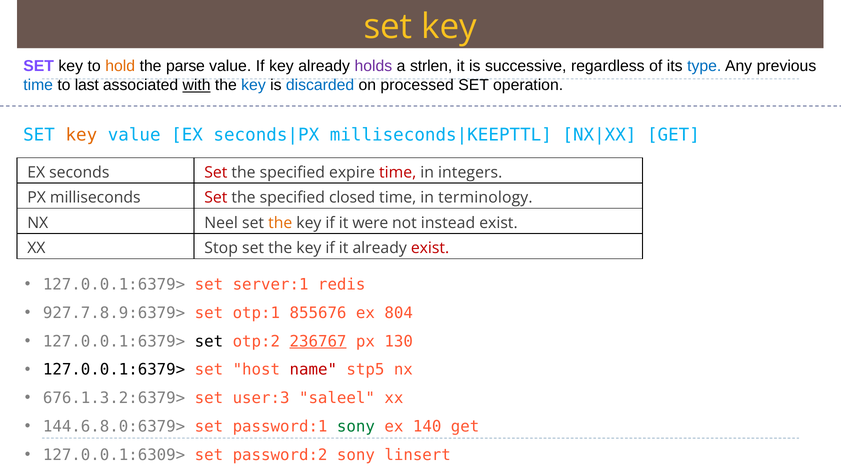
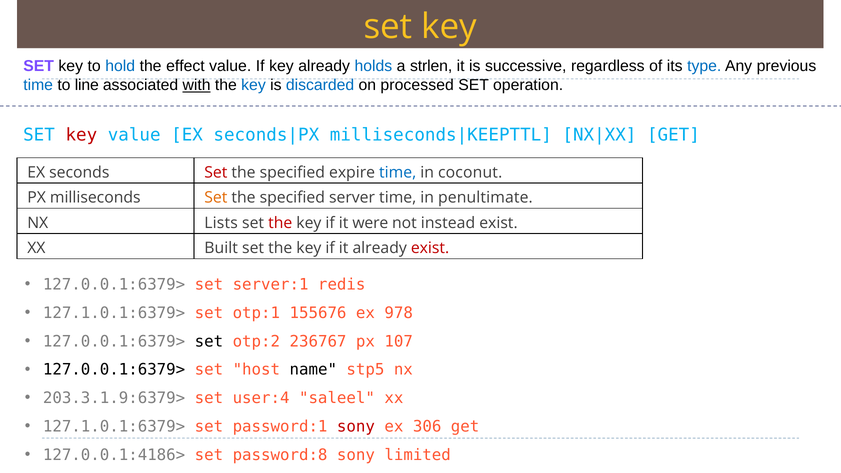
hold colour: orange -> blue (120, 66)
parse: parse -> effect (185, 66)
holds colour: purple -> blue (373, 66)
last: last -> line (87, 85)
key colour: orange -> red (81, 135)
time colour: red -> blue (398, 172)
integers: integers -> coconut (470, 172)
Set colour: red -> orange (216, 198)
closed: closed -> server (352, 198)
terminology: terminology -> penultimate (485, 198)
Neel: Neel -> Lists (221, 223)
the colour: orange -> red (280, 223)
Stop: Stop -> Built (221, 248)
927.7.8.9:6379>: 927.7.8.9:6379> -> 127.1.0.1:6379> (114, 313)
855676: 855676 -> 155676 (318, 313)
804: 804 -> 978 (399, 313)
236767 underline: present -> none (318, 341)
130: 130 -> 107 (399, 341)
name colour: red -> black (313, 370)
676.1.3.2:6379>: 676.1.3.2:6379> -> 203.3.1.9:6379> (114, 398)
user:3: user:3 -> user:4 (261, 398)
144.6.8.0:6379>: 144.6.8.0:6379> -> 127.1.0.1:6379> (114, 427)
sony colour: green -> red (356, 427)
140: 140 -> 306 (427, 427)
127.0.0.1:6309>: 127.0.0.1:6309> -> 127.0.0.1:4186> (114, 455)
password:2: password:2 -> password:8 (280, 455)
linsert: linsert -> limited (418, 455)
